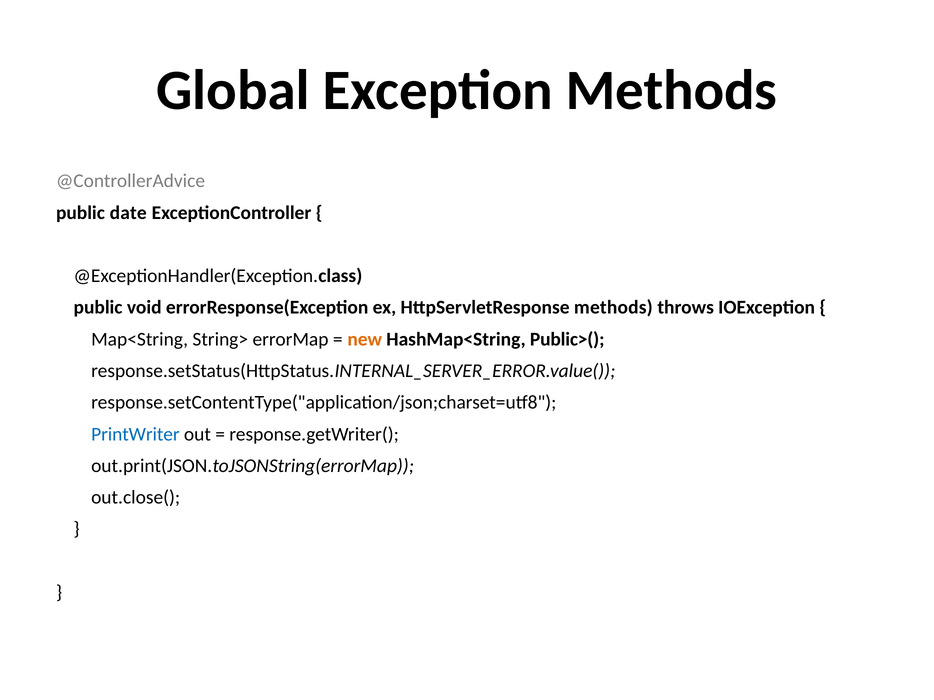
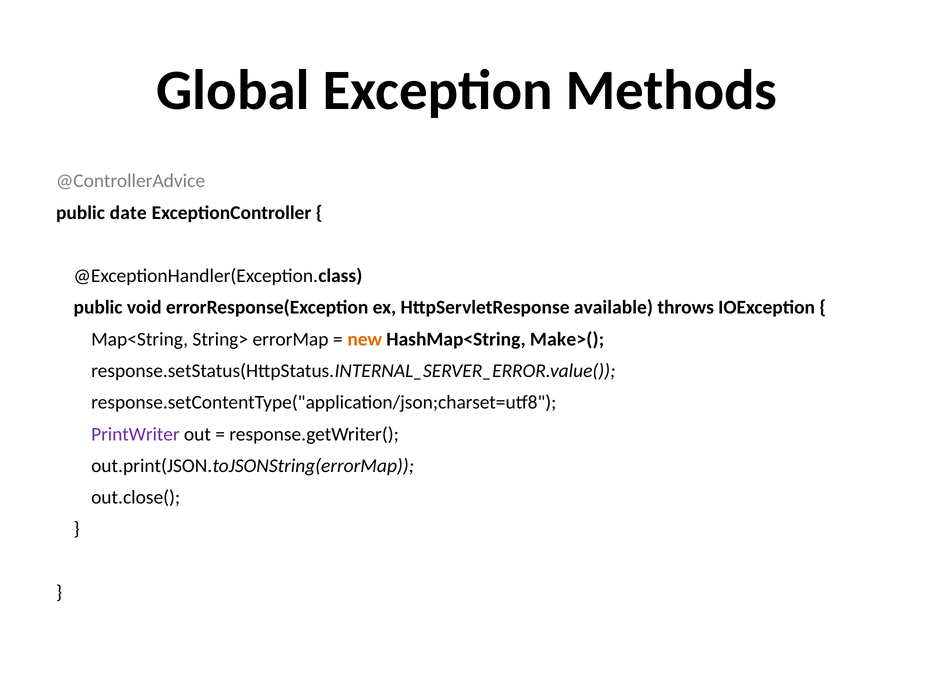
HttpServletResponse methods: methods -> available (613, 308)
Public>(: Public>( -> Make>( (567, 339)
PrintWriter colour: blue -> purple (135, 434)
